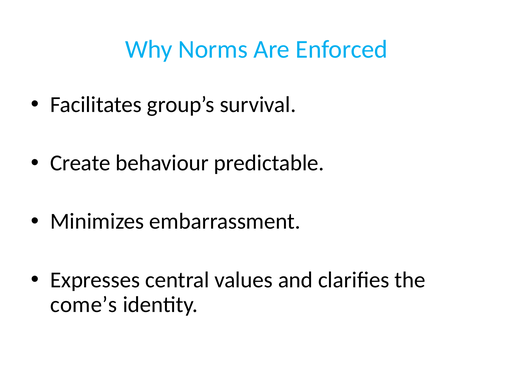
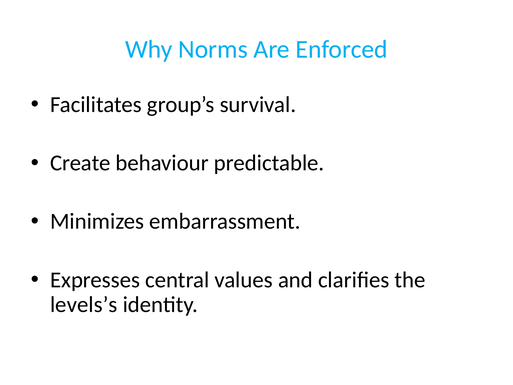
come’s: come’s -> levels’s (84, 304)
